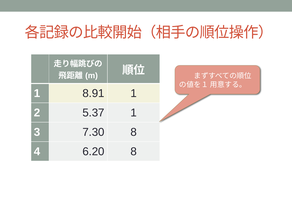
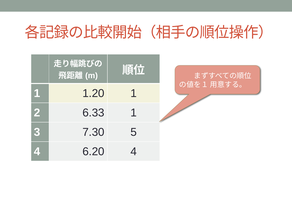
8.91: 8.91 -> 1.20 (93, 93)
5.37: 5.37 -> 6.33 (93, 113)
7.30 8: 8 -> 5 (134, 132)
6.20 8: 8 -> 4 (134, 151)
